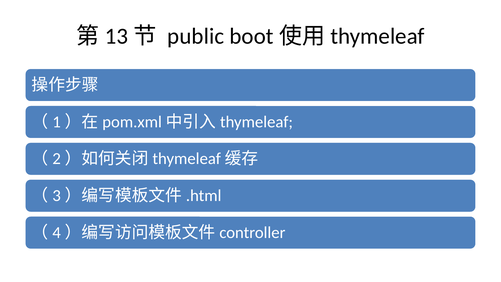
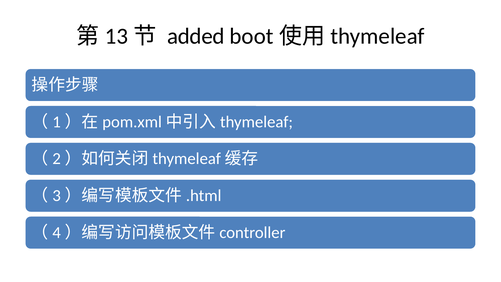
public: public -> added (196, 36)
